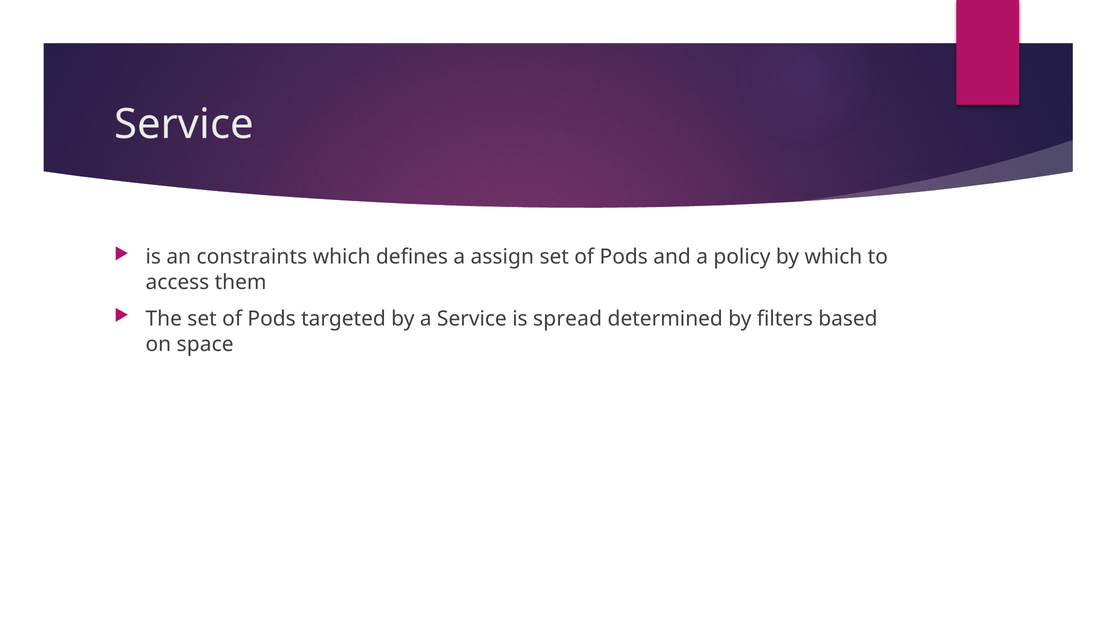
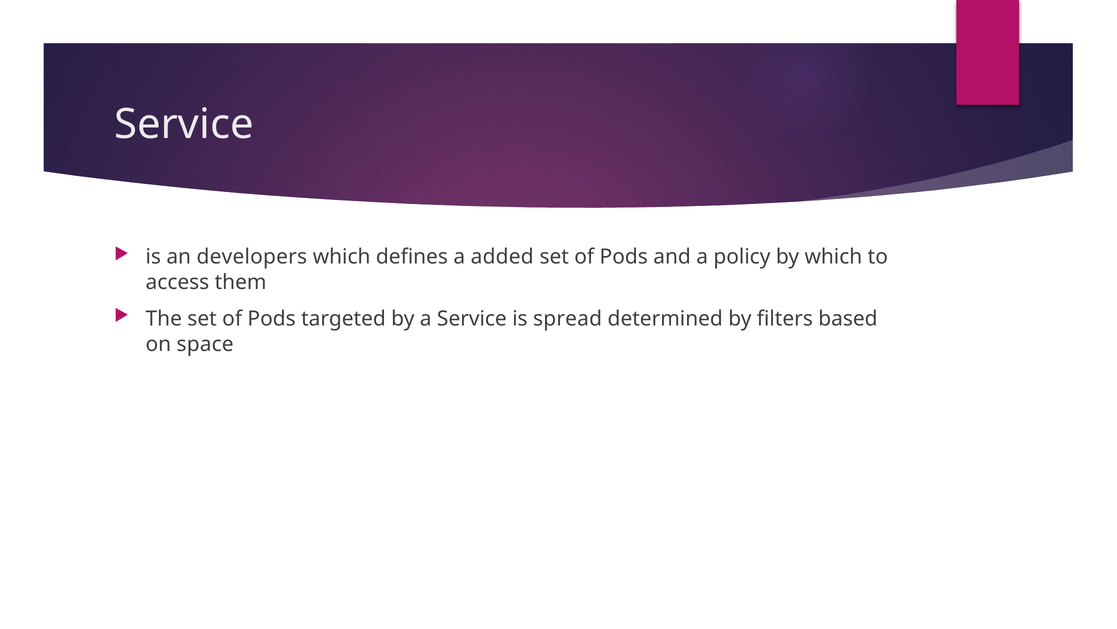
constraints: constraints -> developers (252, 257)
assign: assign -> added (502, 257)
